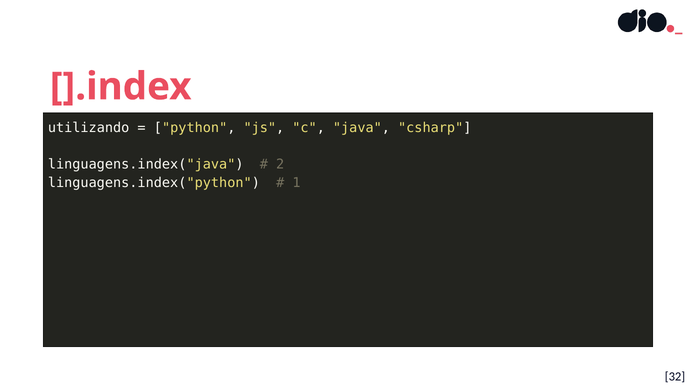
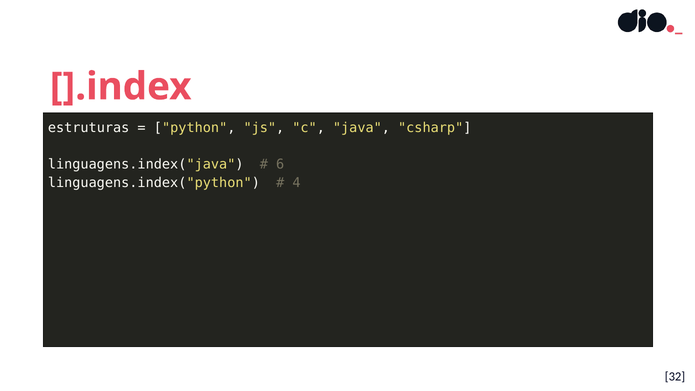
utilizando: utilizando -> estruturas (89, 128)
2: 2 -> 6 (280, 164)
1: 1 -> 4 (296, 183)
